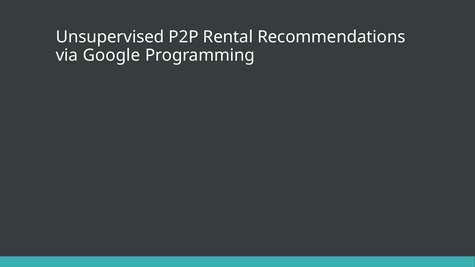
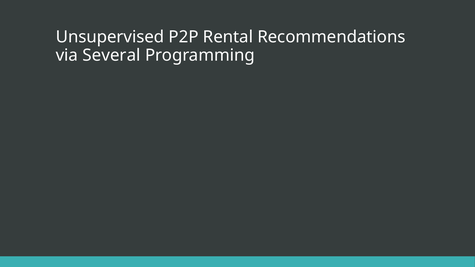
Google: Google -> Several (112, 55)
